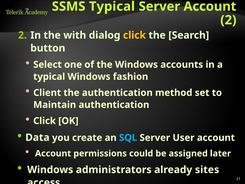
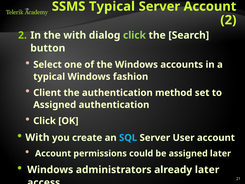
click colour: yellow -> light green (134, 35)
Maintain: Maintain -> Assigned (55, 105)
Data: Data -> With (37, 137)
already sites: sites -> later (207, 169)
